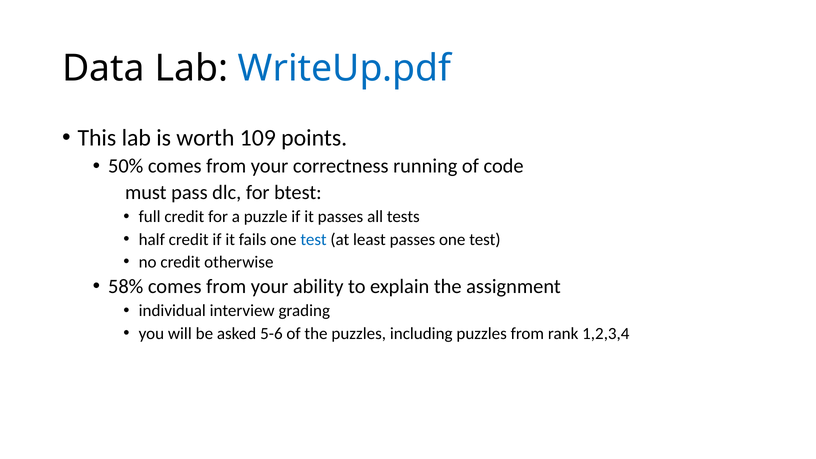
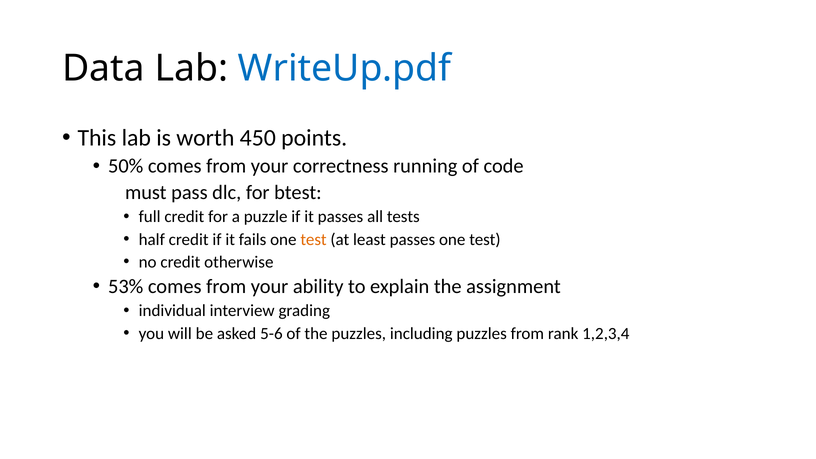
109: 109 -> 450 (258, 138)
test colour: blue -> orange (314, 239)
58%: 58% -> 53% (126, 286)
